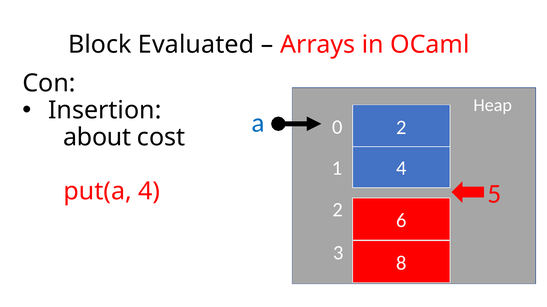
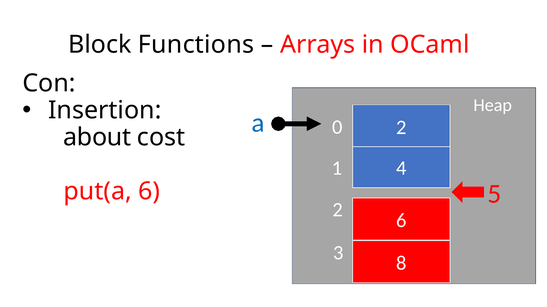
Evaluated: Evaluated -> Functions (196, 45)
put(a 4: 4 -> 6 (149, 192)
